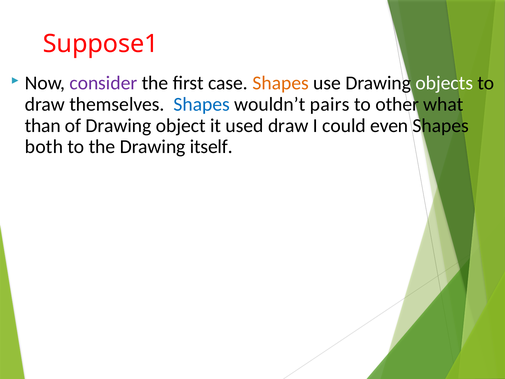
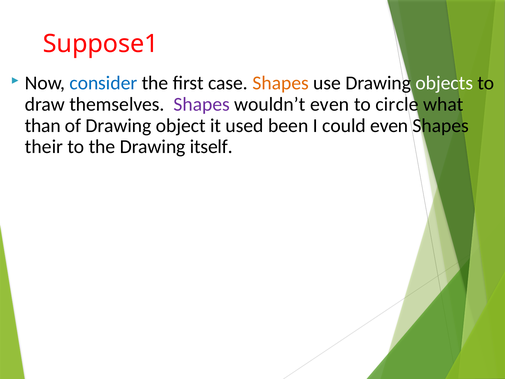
consider colour: purple -> blue (103, 83)
Shapes colour: blue -> purple (202, 104)
wouldn’t pairs: pairs -> even (330, 104)
other: other -> circle (397, 104)
used draw: draw -> been (288, 125)
both: both -> their (44, 147)
